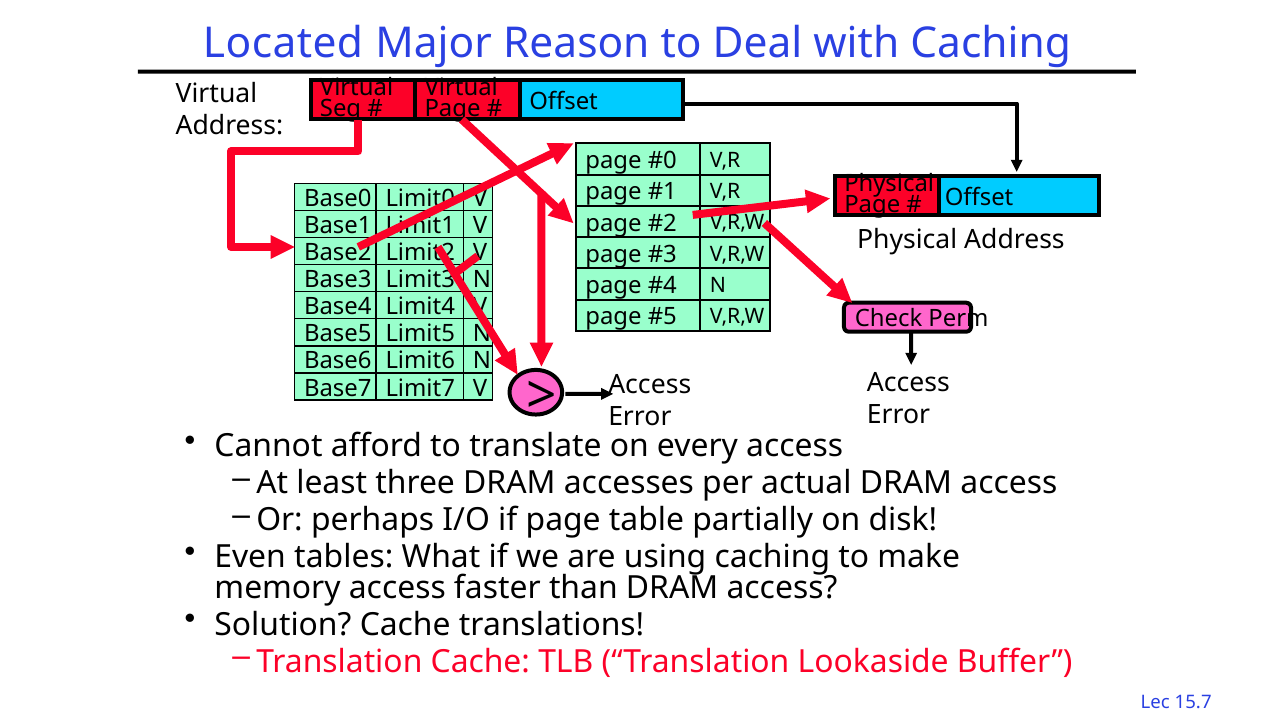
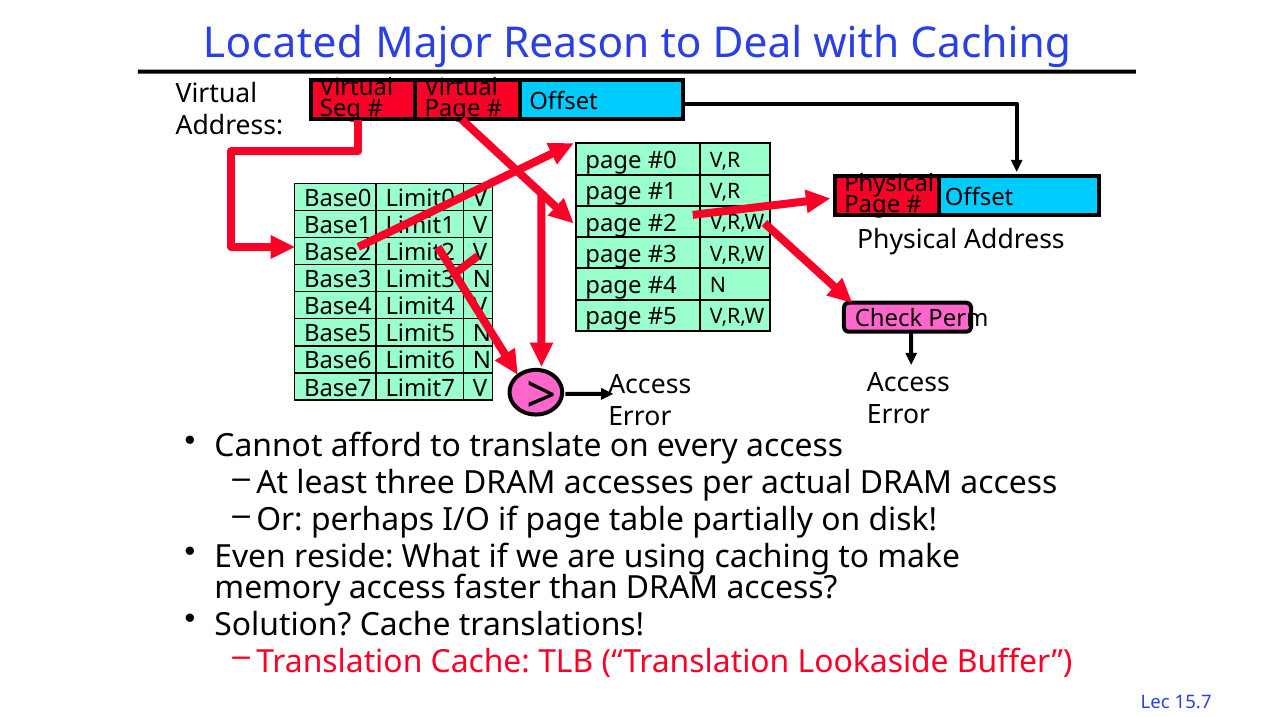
tables: tables -> reside (344, 557)
